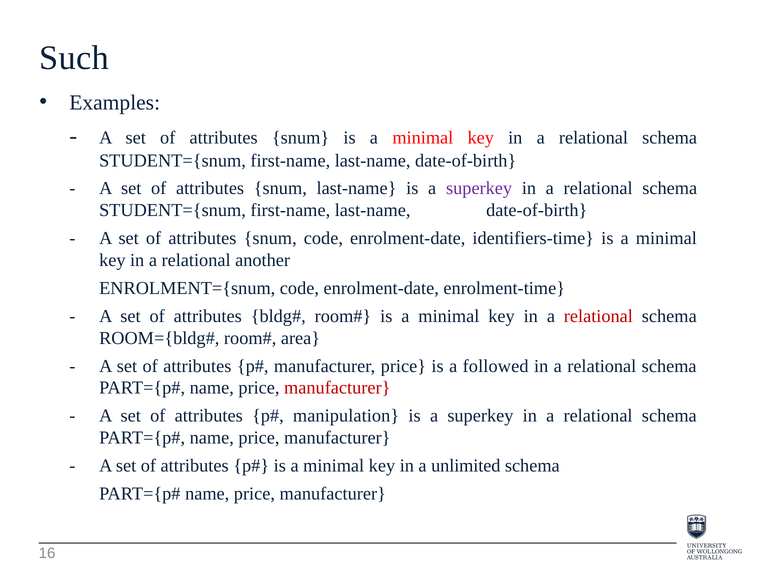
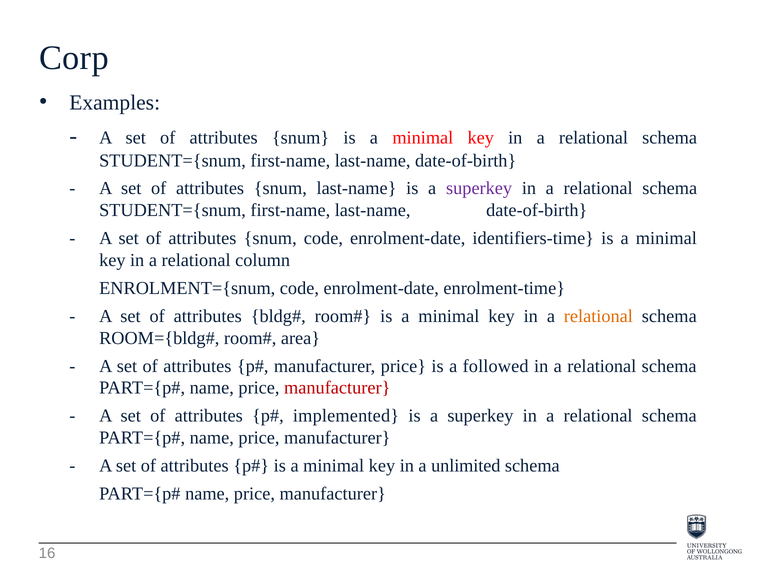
Such: Such -> Corp (74, 58)
another: another -> column (263, 260)
relational colour: red -> orange (598, 316)
manipulation: manipulation -> implemented (346, 416)
